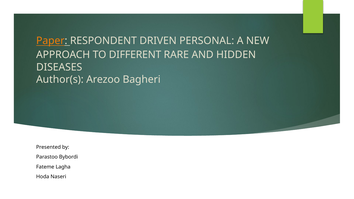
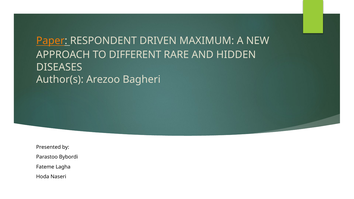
PERSONAL: PERSONAL -> MAXIMUM (207, 41)
